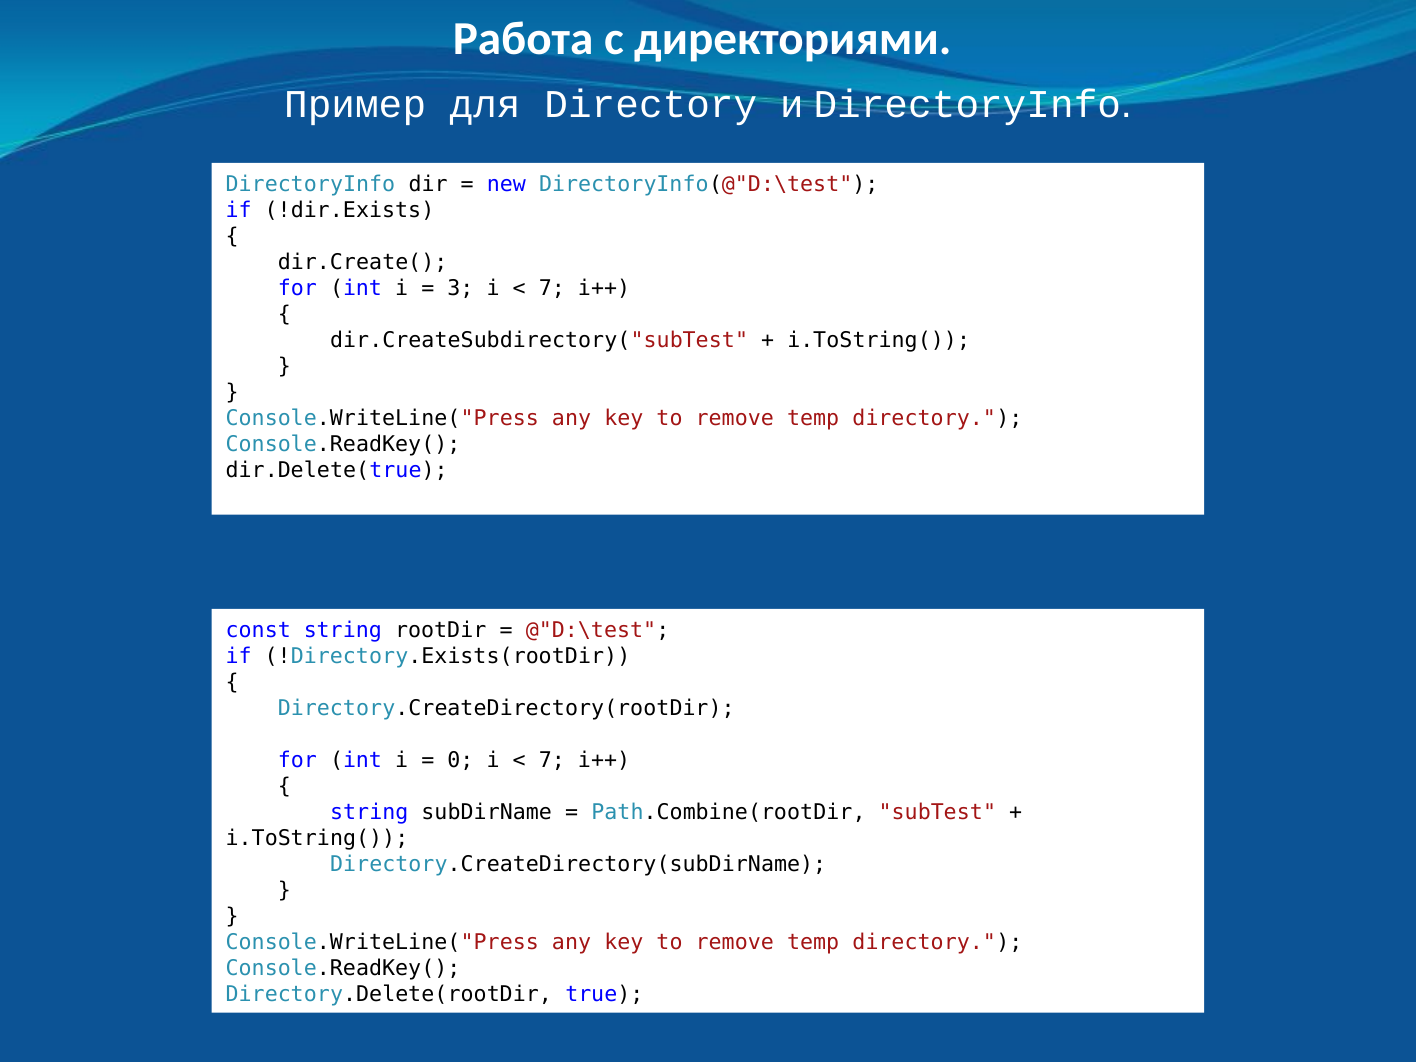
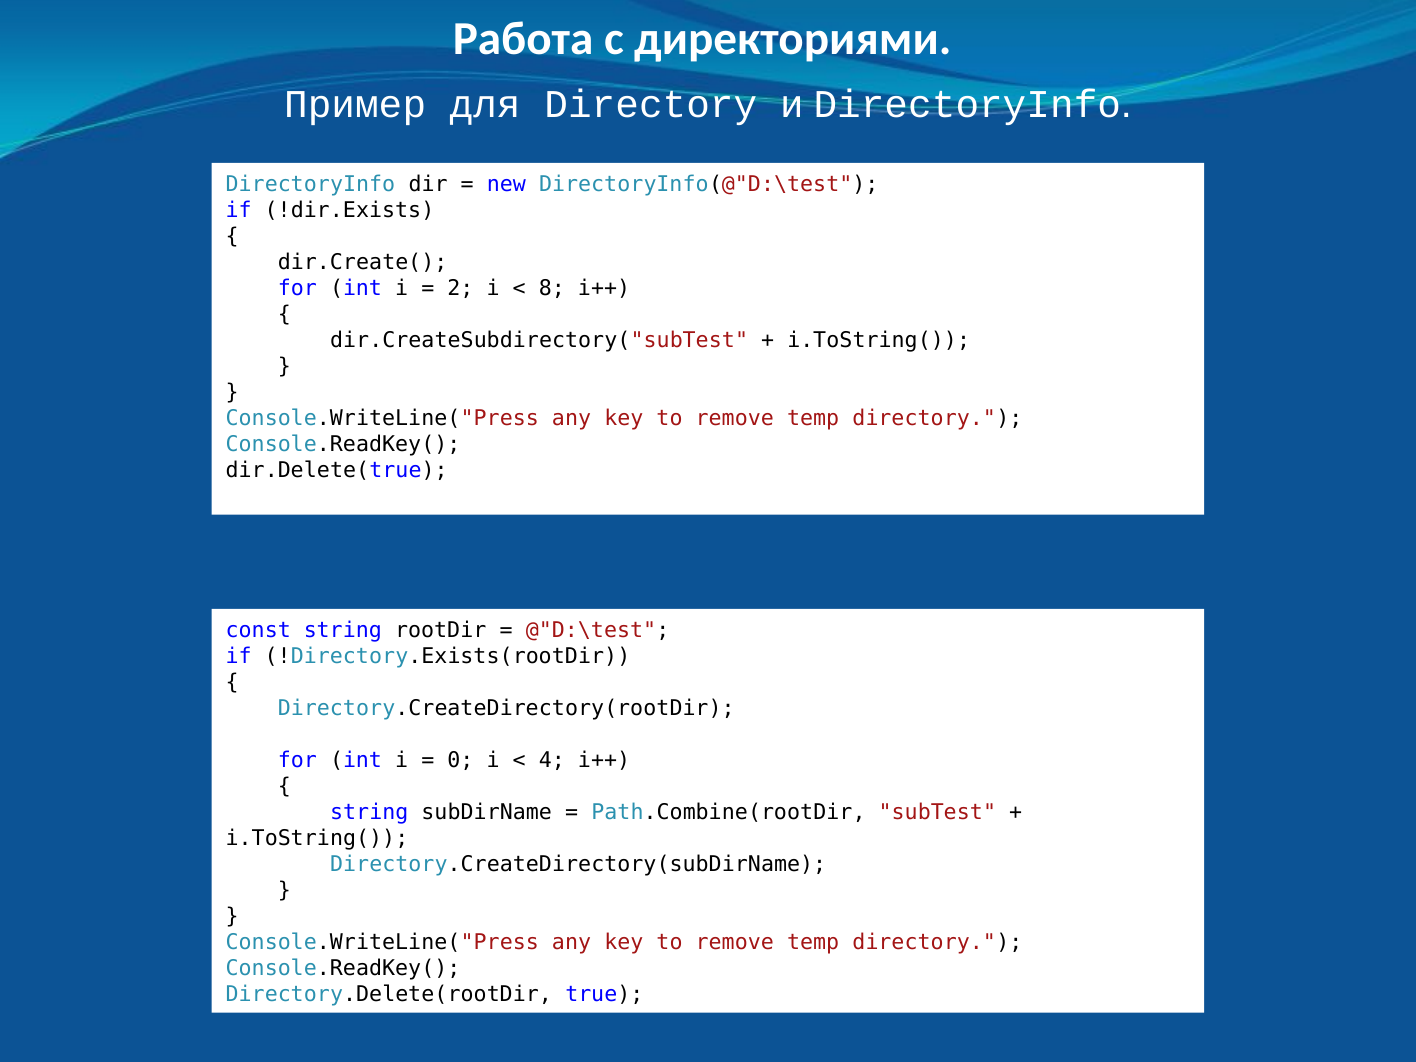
3: 3 -> 2 (460, 288)
7: 7 -> 8 (552, 288)
7: 7 -> 4 (552, 760)
